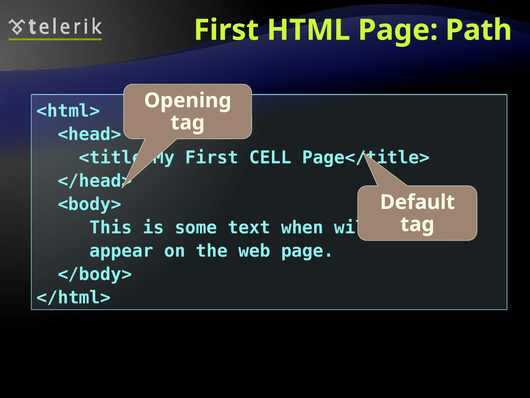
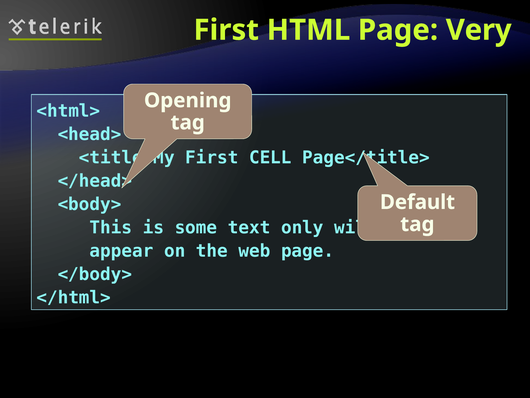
Path: Path -> Very (479, 30)
when: when -> only (302, 227)
